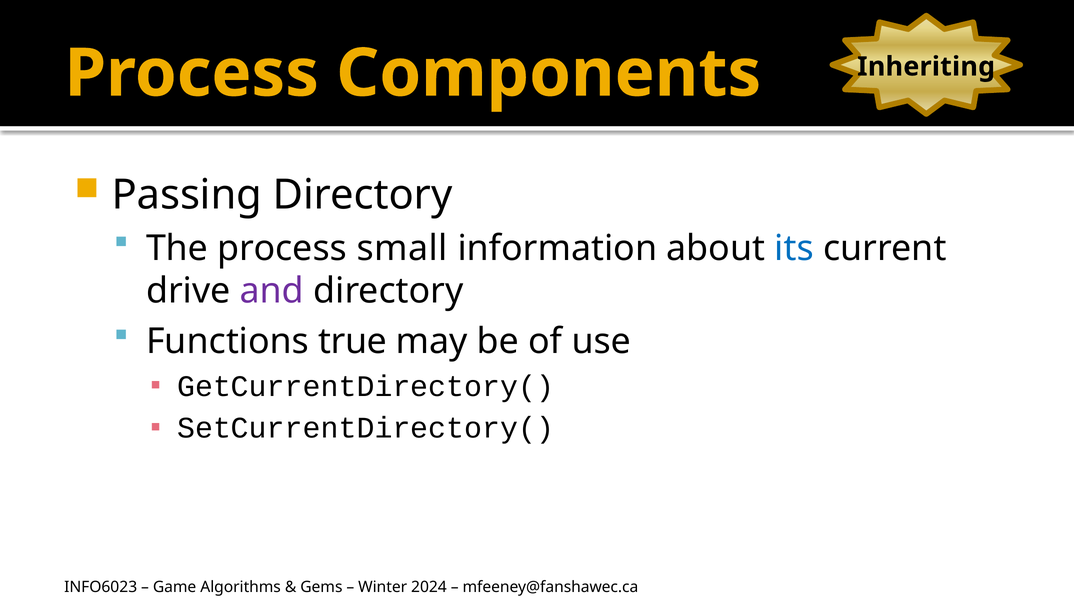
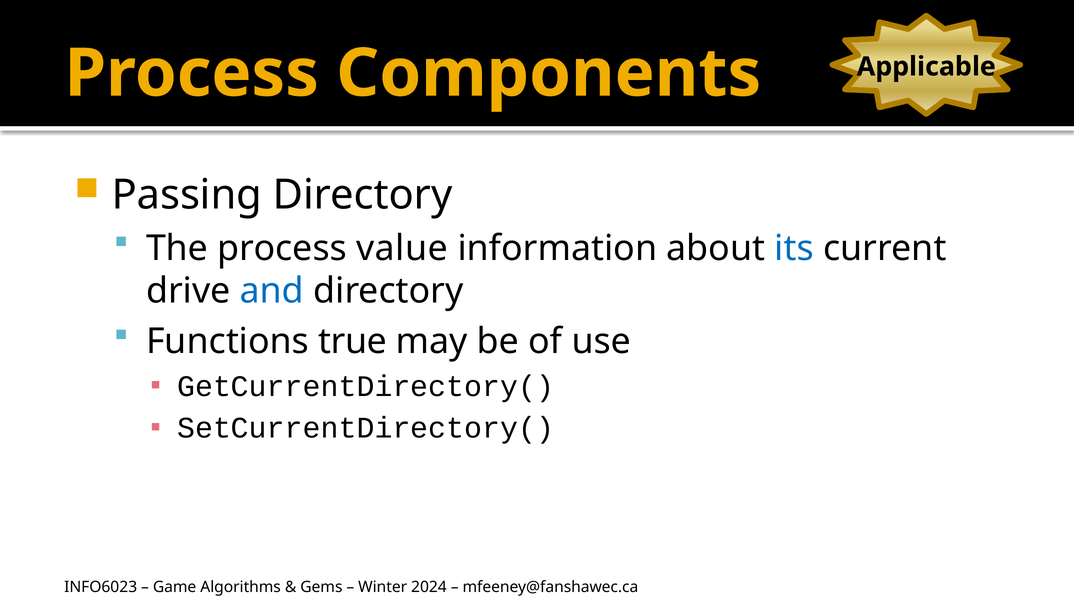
Inheriting: Inheriting -> Applicable (926, 67)
small: small -> value (402, 248)
and colour: purple -> blue (272, 291)
